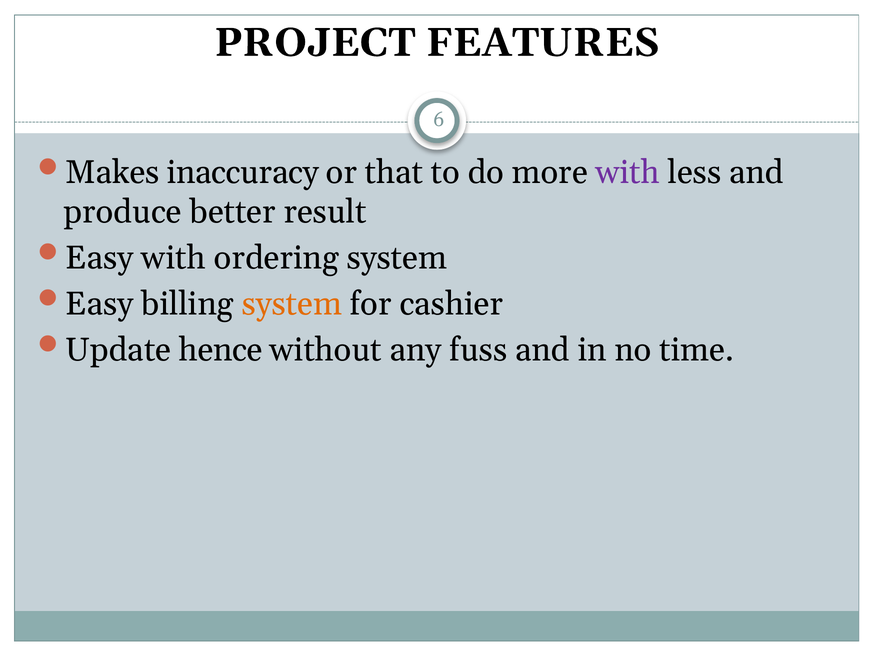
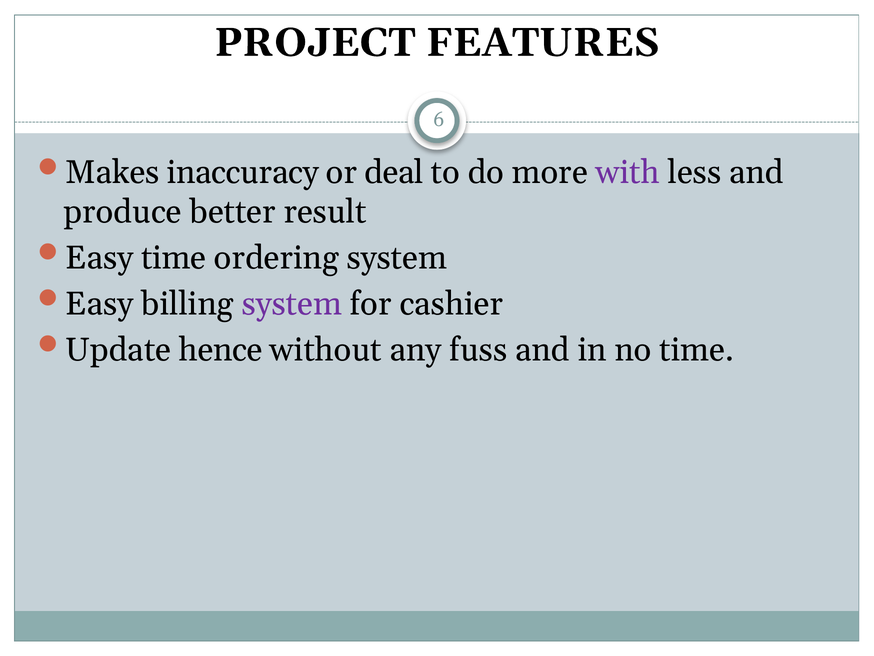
that: that -> deal (394, 172)
Easy with: with -> time (174, 258)
system colour: orange -> purple (292, 303)
